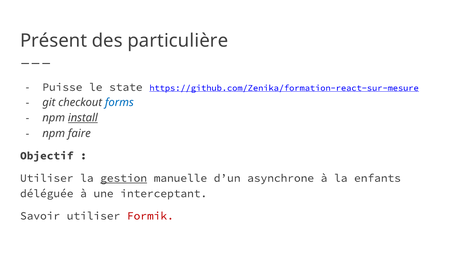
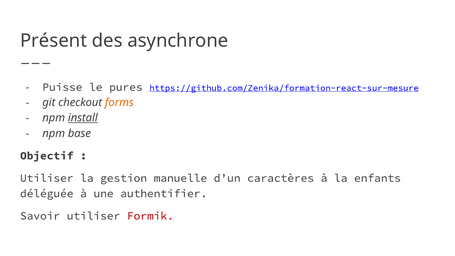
particulière: particulière -> asynchrone (178, 41)
state: state -> pures (126, 87)
forms colour: blue -> orange (119, 103)
faire: faire -> base (79, 133)
gestion underline: present -> none (124, 178)
asynchrone: asynchrone -> caractères (281, 178)
interceptant: interceptant -> authentifier (164, 193)
